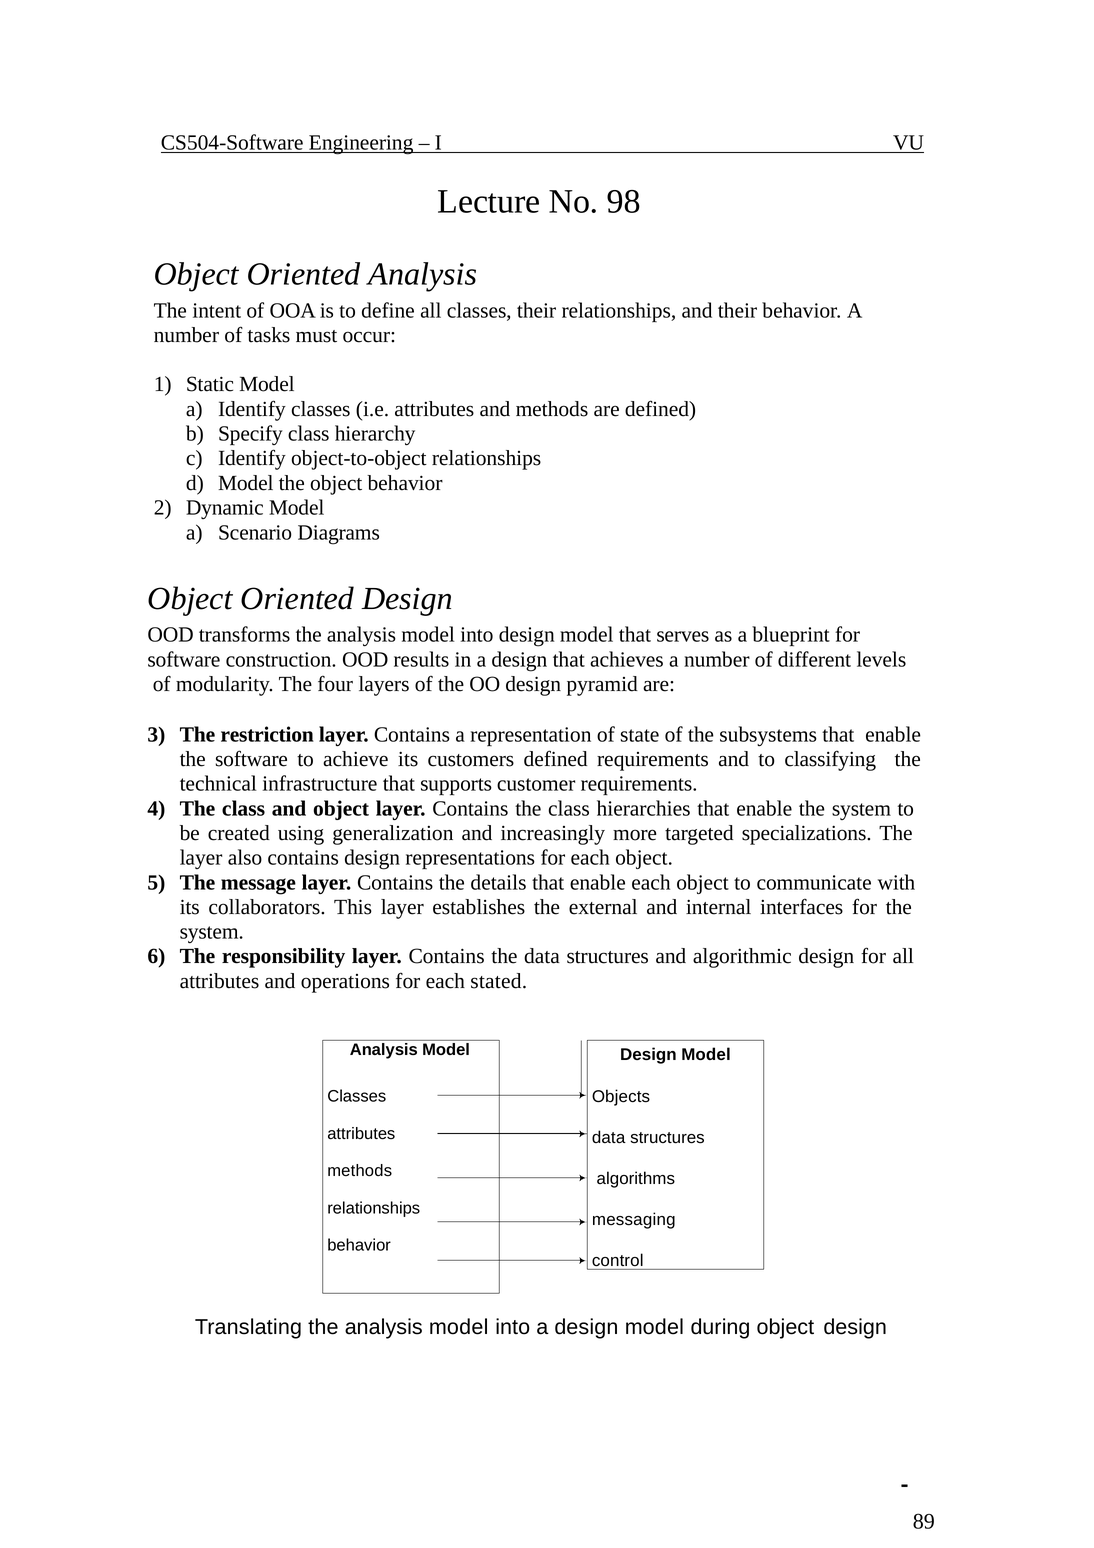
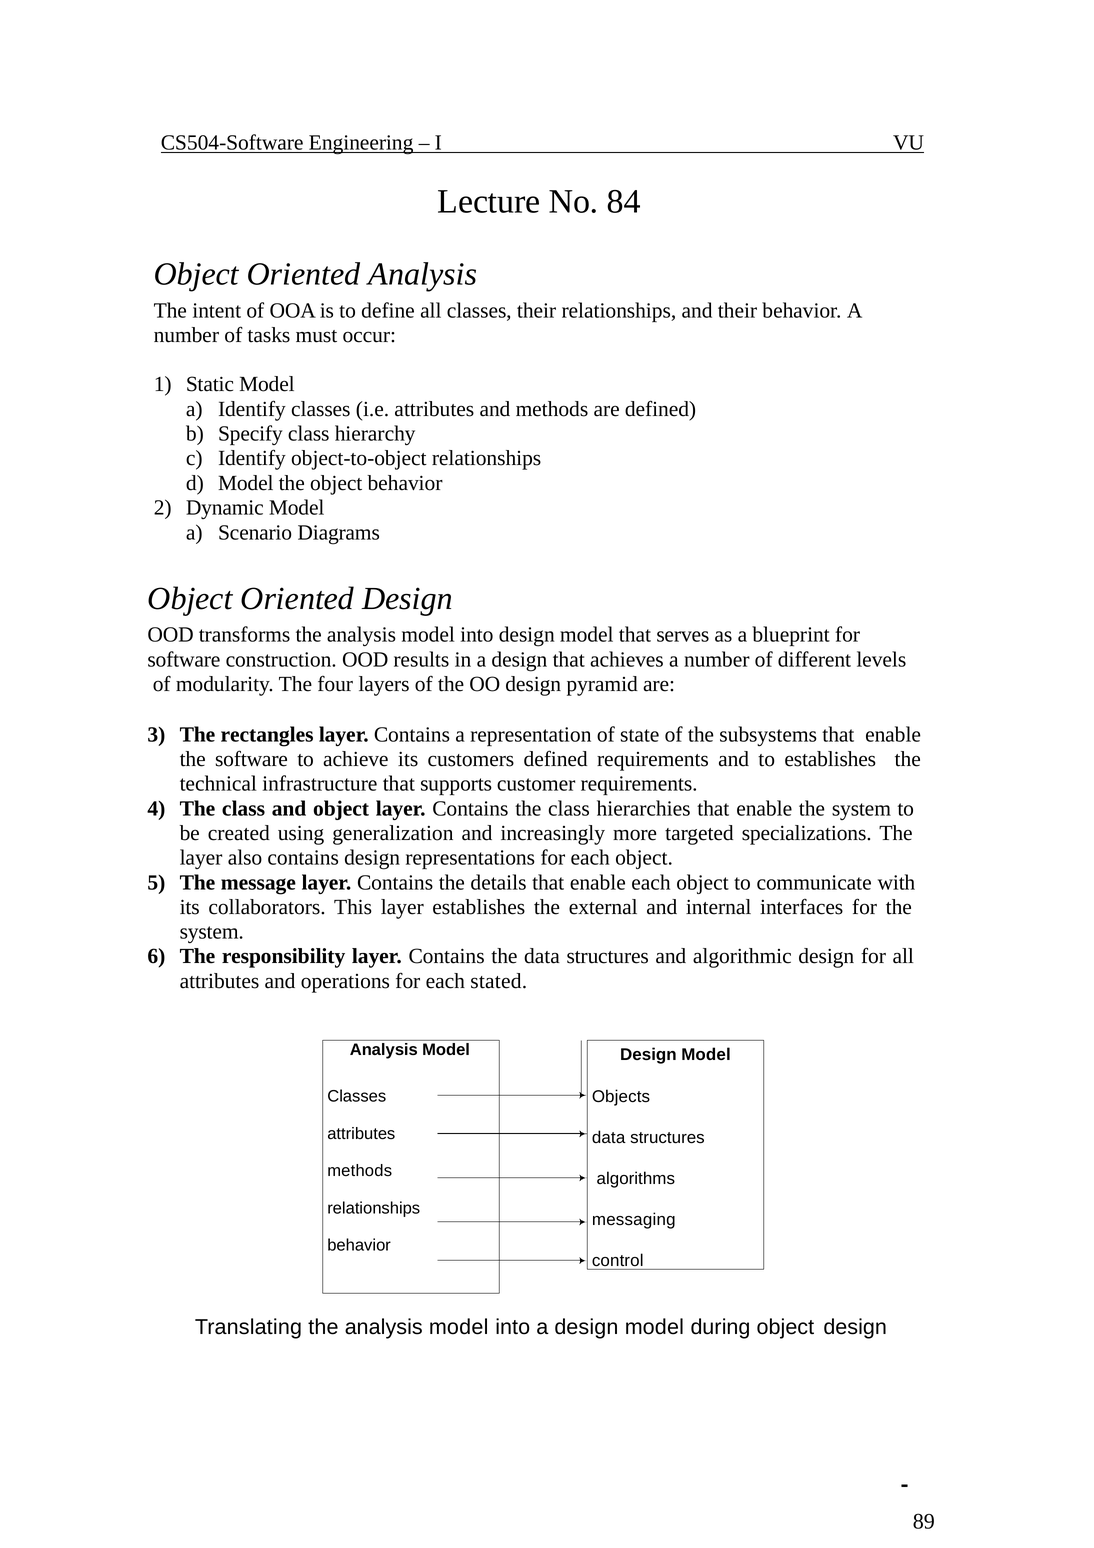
98: 98 -> 84 (624, 202)
restriction: restriction -> rectangles (267, 735)
to classifying: classifying -> establishes (830, 759)
